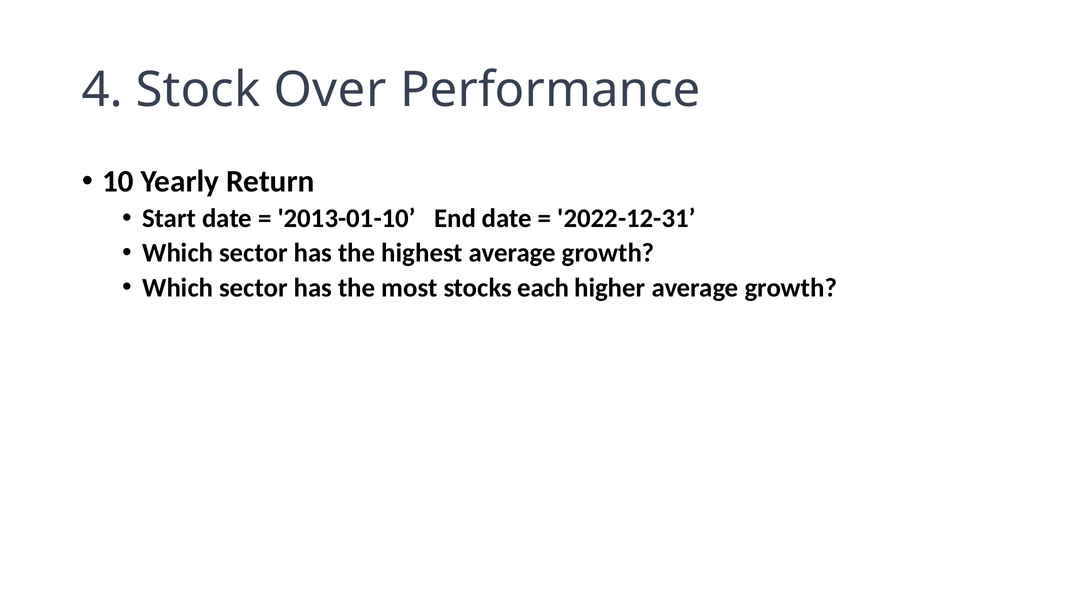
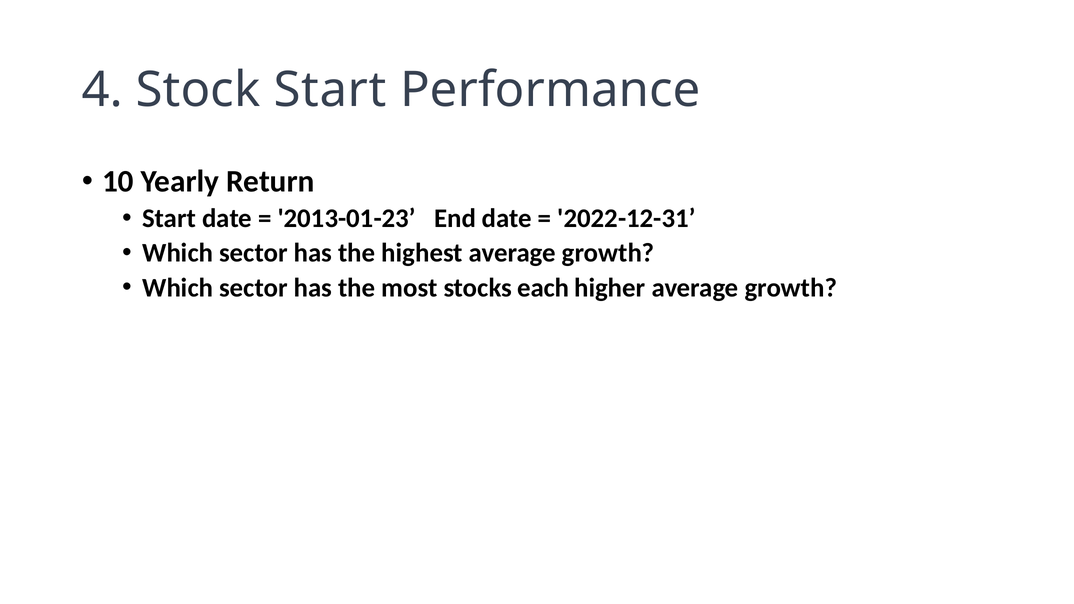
Stock Over: Over -> Start (330, 90)
2013-01-10: 2013-01-10 -> 2013-01-23 (347, 219)
